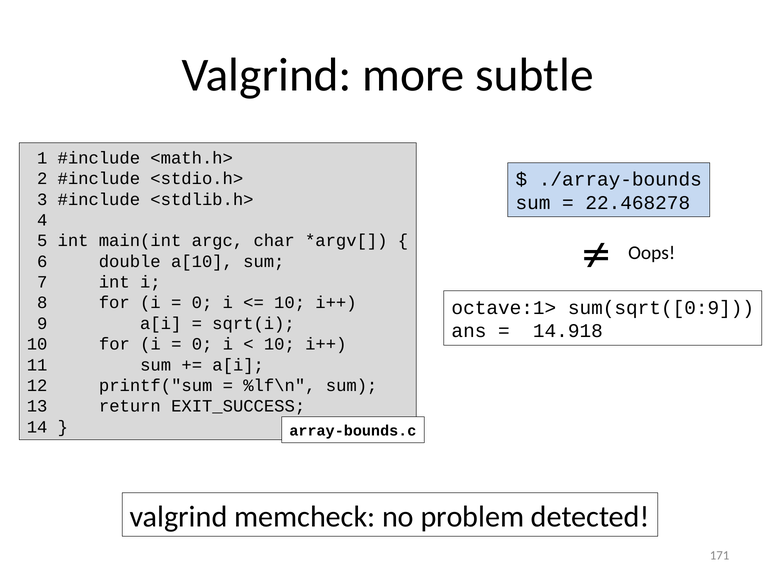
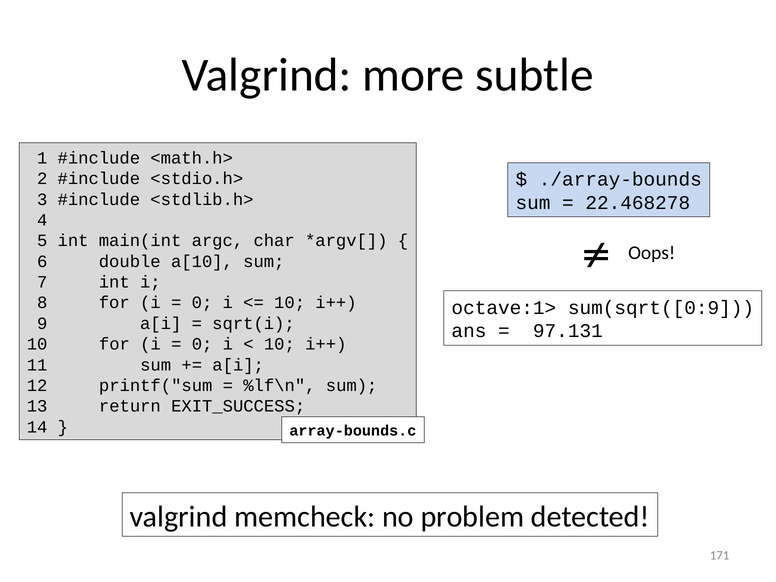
14.918: 14.918 -> 97.131 (568, 331)
